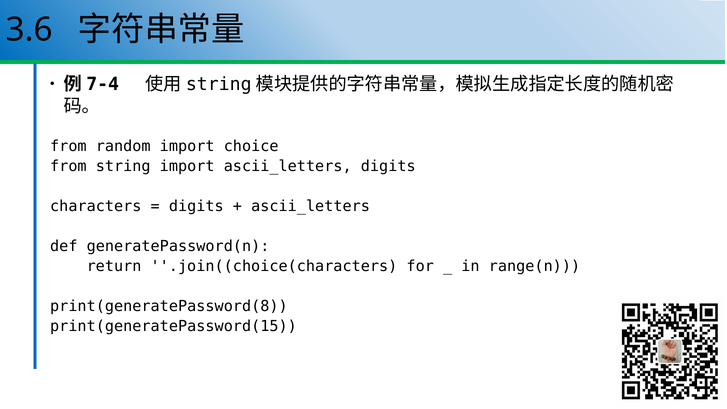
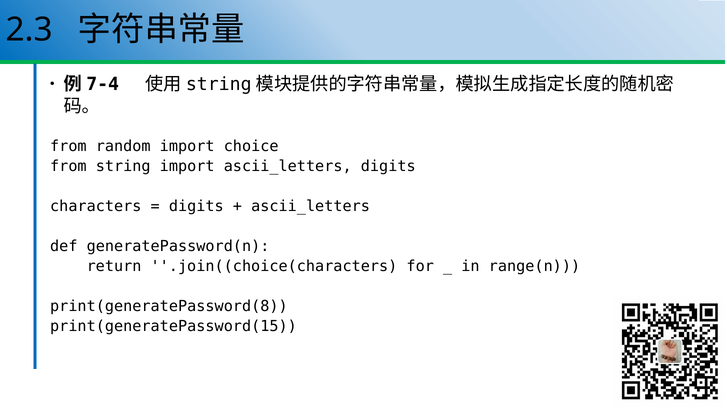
3.6: 3.6 -> 2.3 (29, 30)
